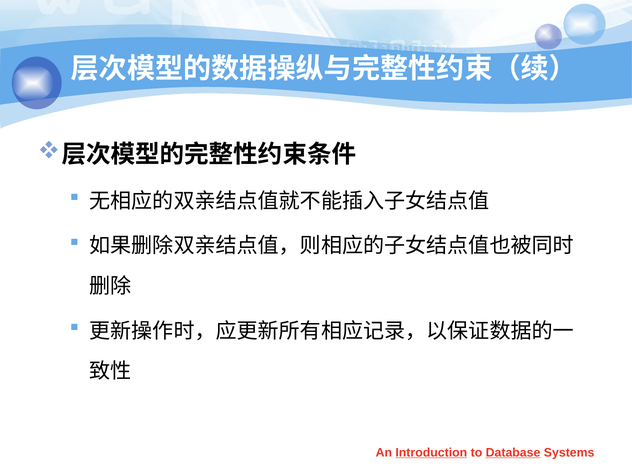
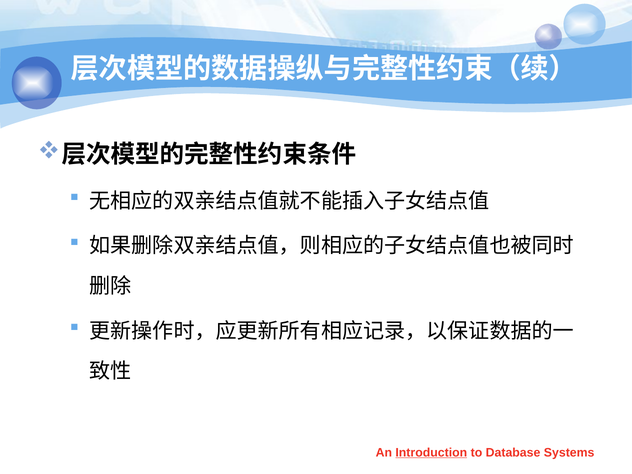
Database underline: present -> none (513, 452)
